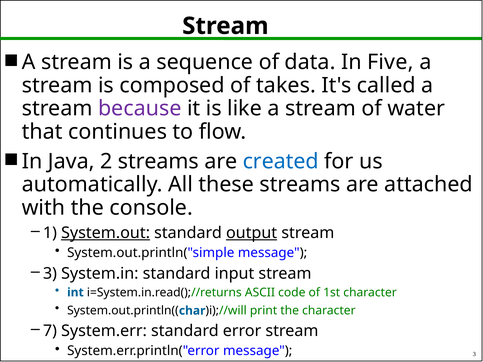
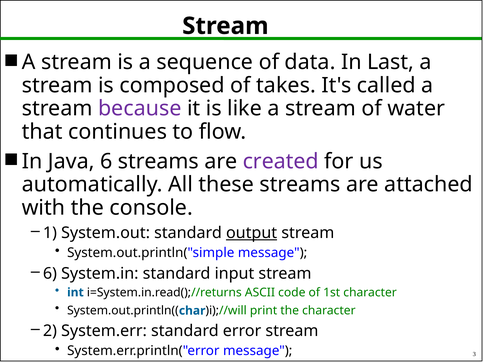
Five: Five -> Last (391, 62)
Java 2: 2 -> 6 (106, 161)
created colour: blue -> purple (281, 161)
System.out underline: present -> none (106, 233)
3: 3 -> 6 (50, 274)
7: 7 -> 2 (50, 331)
